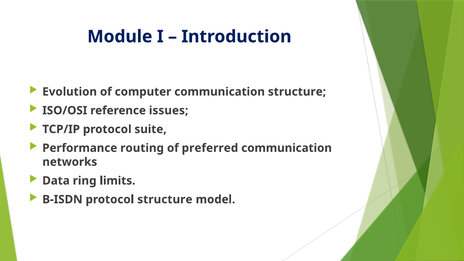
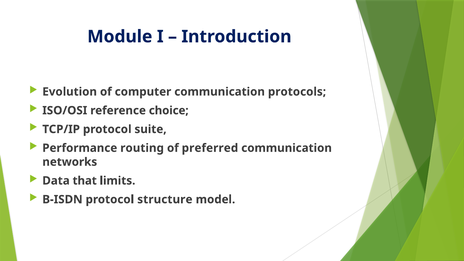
communication structure: structure -> protocols (297, 92)
issues: issues -> choice (169, 111)
ring: ring -> that (85, 181)
